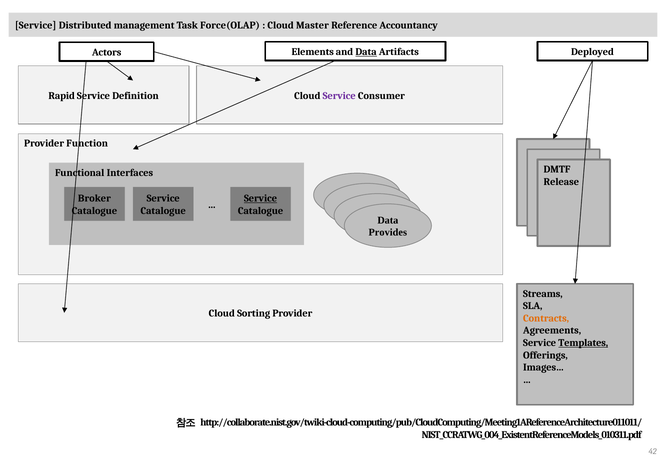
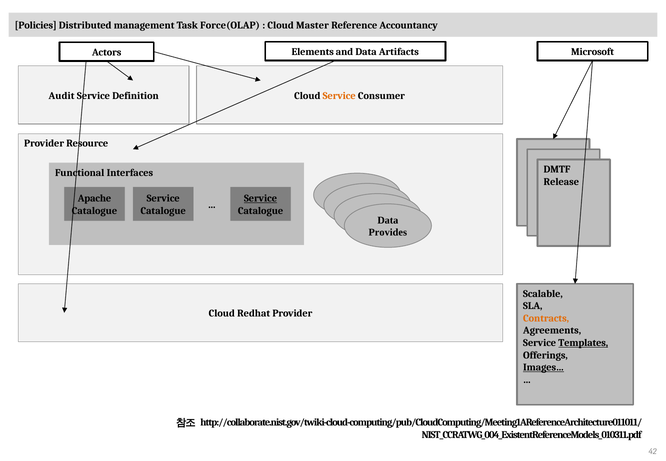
Service: Service -> Policies (36, 25)
Data underline: present -> none (366, 52)
Deployed: Deployed -> Microsoft (593, 52)
Rapid: Rapid -> Audit (62, 96)
Service colour: purple -> orange (339, 96)
Function: Function -> Resource (87, 143)
Broker: Broker -> Apache (94, 198)
Streams: Streams -> Scalable (543, 294)
Sorting: Sorting -> Redhat (254, 314)
Images… underline: none -> present (544, 367)
